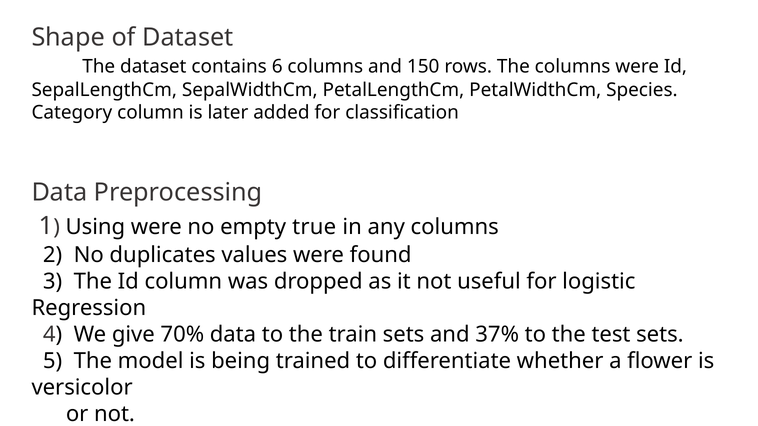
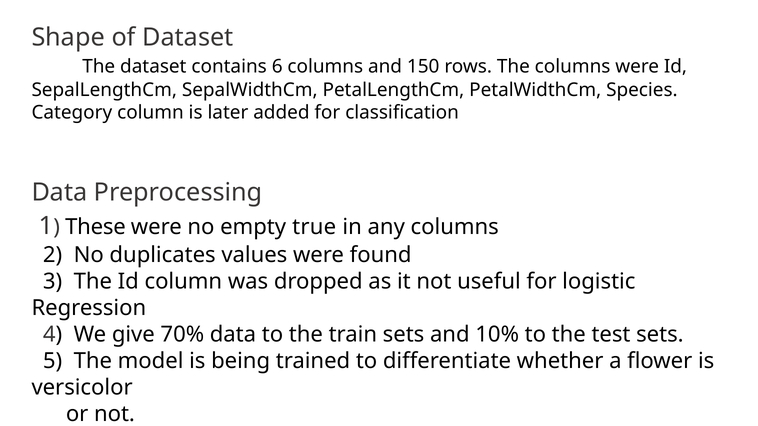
Using: Using -> These (95, 227)
37%: 37% -> 10% (497, 335)
